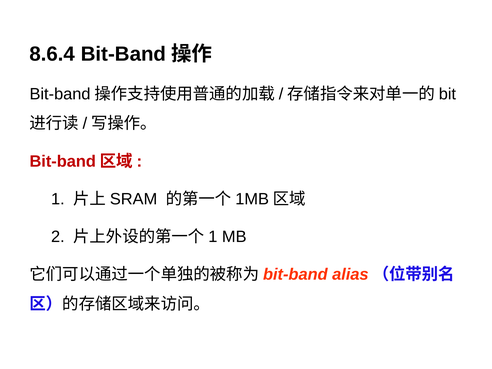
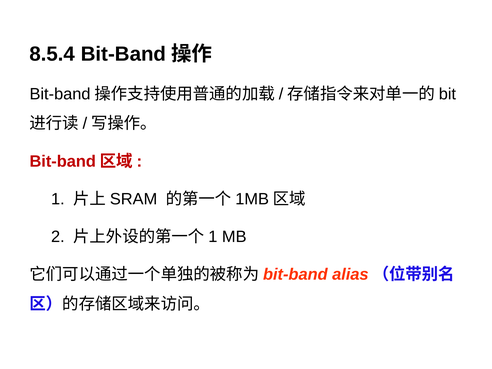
8.6.4: 8.6.4 -> 8.5.4 (52, 54)
